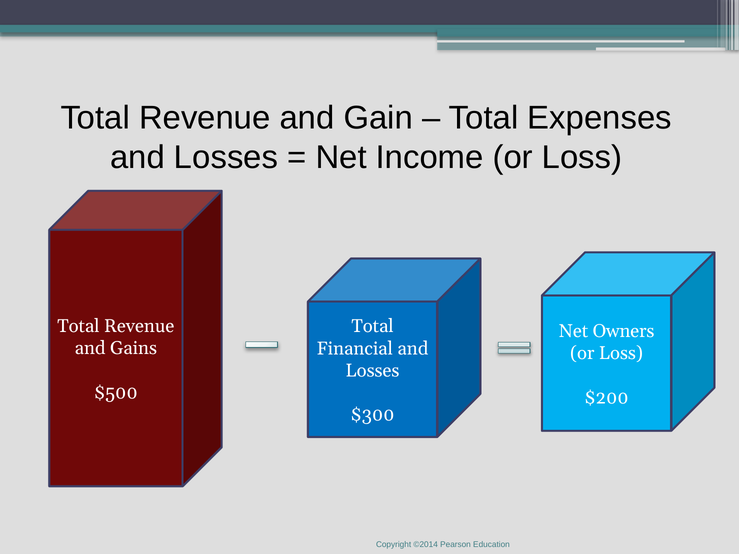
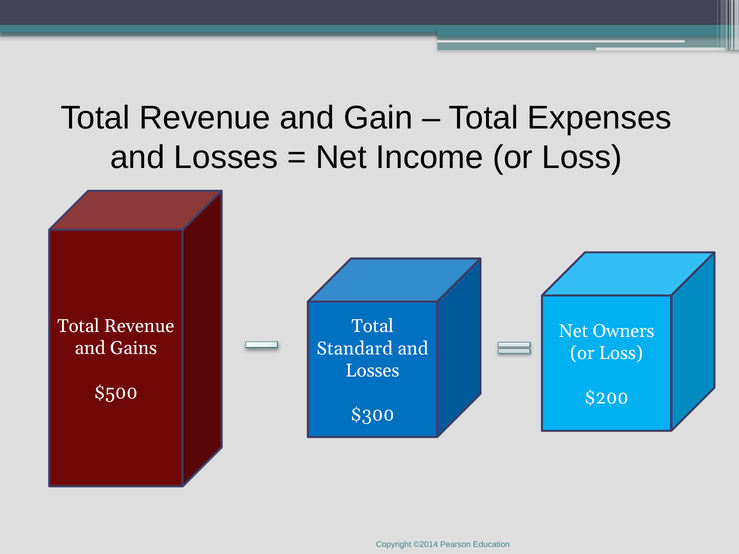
Financial: Financial -> Standard (355, 349)
